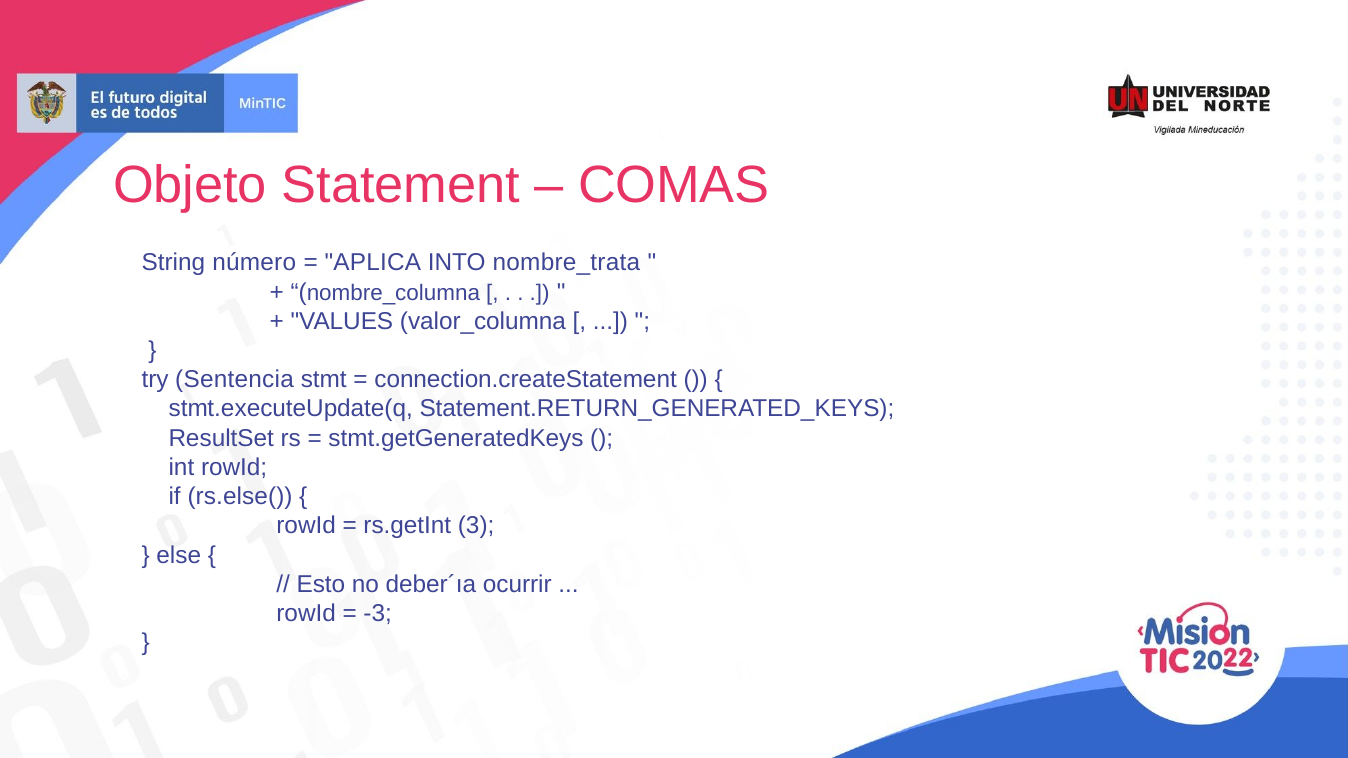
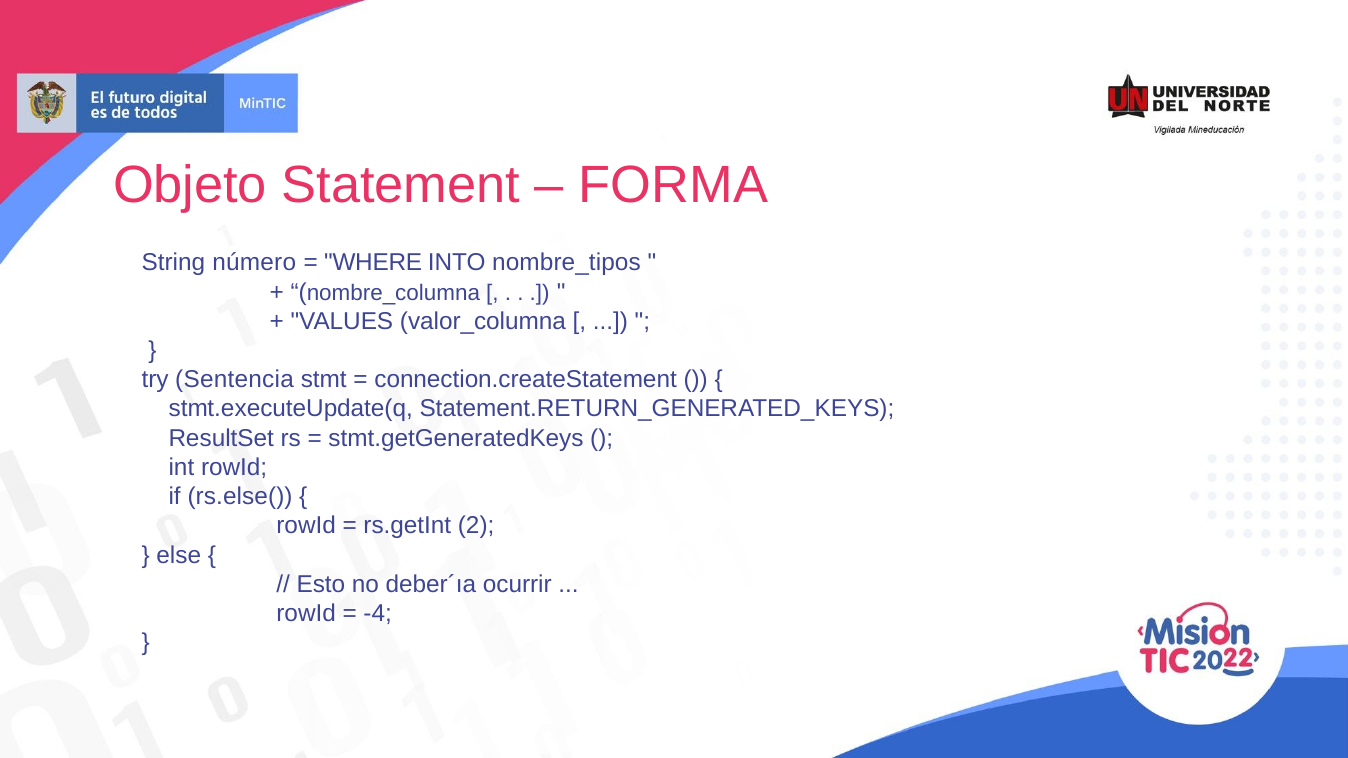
COMAS: COMAS -> FORMA (673, 186)
APLICA: APLICA -> WHERE (373, 263)
nombre_trata: nombre_trata -> nombre_tipos (566, 263)
3: 3 -> 2 (476, 526)
-3: -3 -> -4 (378, 614)
